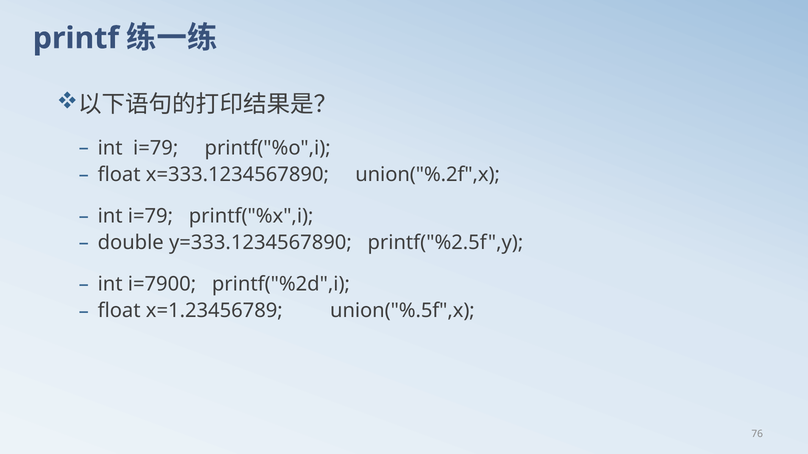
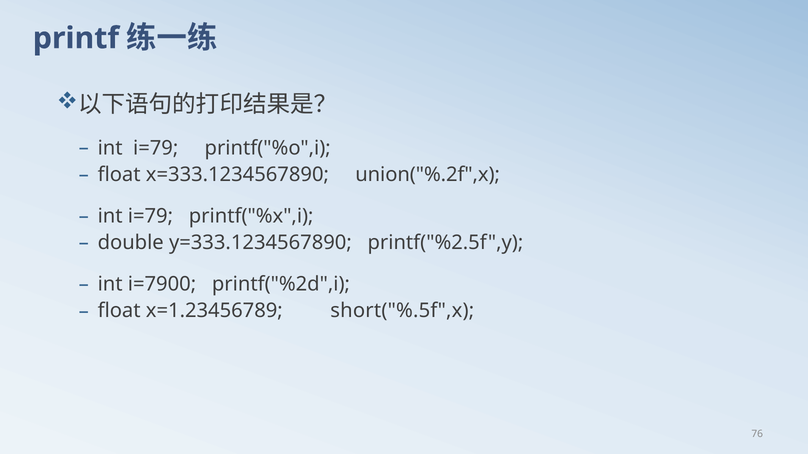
union("%.5f",x: union("%.5f",x -> short("%.5f",x (402, 311)
